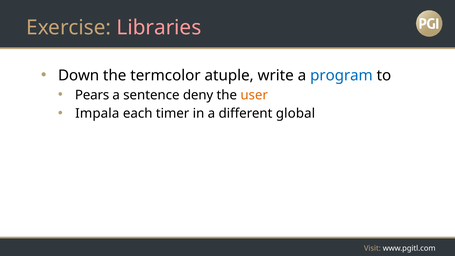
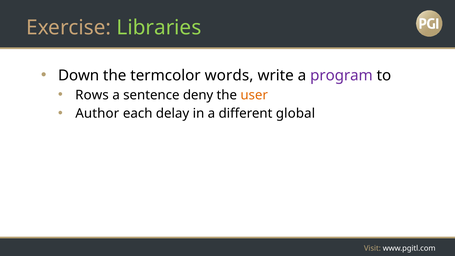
Libraries colour: pink -> light green (159, 27)
atuple: atuple -> words (229, 75)
program colour: blue -> purple (341, 75)
Pears: Pears -> Rows (92, 95)
Impala: Impala -> Author (97, 114)
timer: timer -> delay (173, 114)
